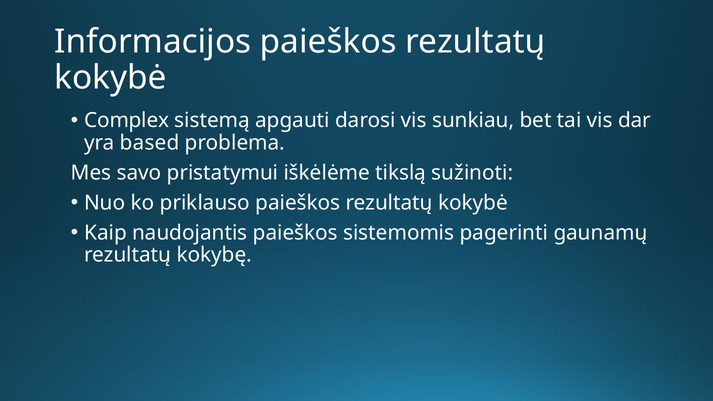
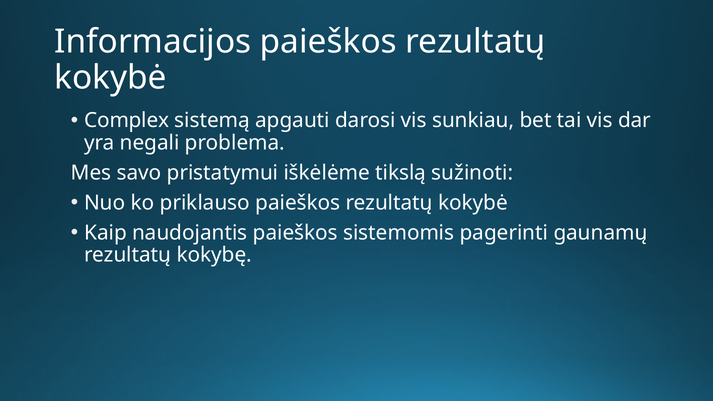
based: based -> negali (150, 143)
